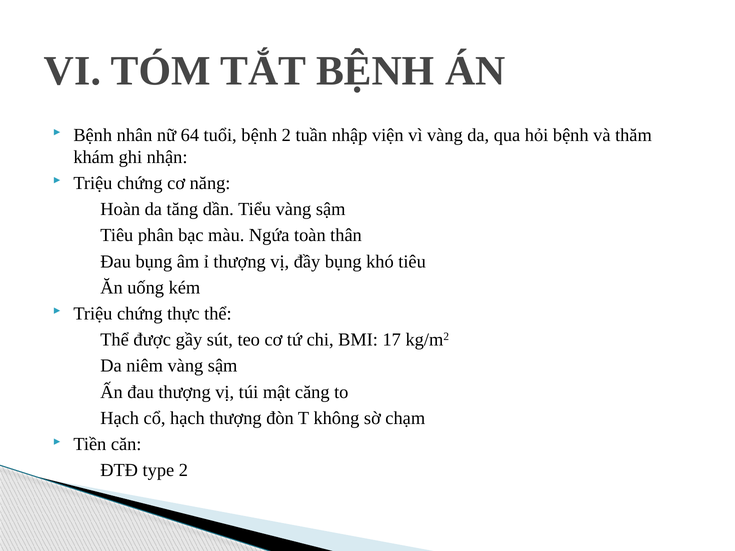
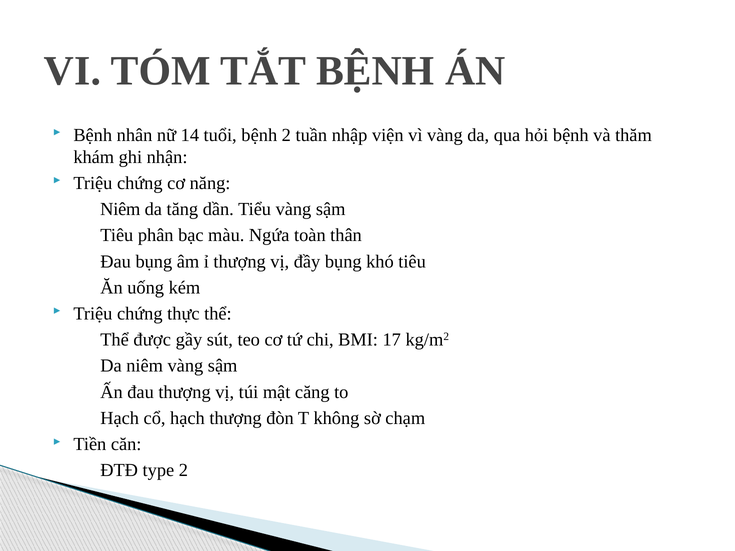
64: 64 -> 14 (190, 135)
Hoàn: Hoàn -> Niêm (120, 209)
